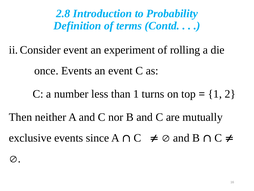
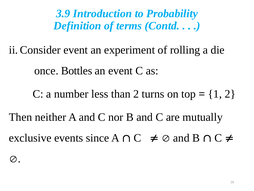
2.8: 2.8 -> 3.9 (63, 14)
once Events: Events -> Bottles (77, 71)
than 1: 1 -> 2 (136, 94)
